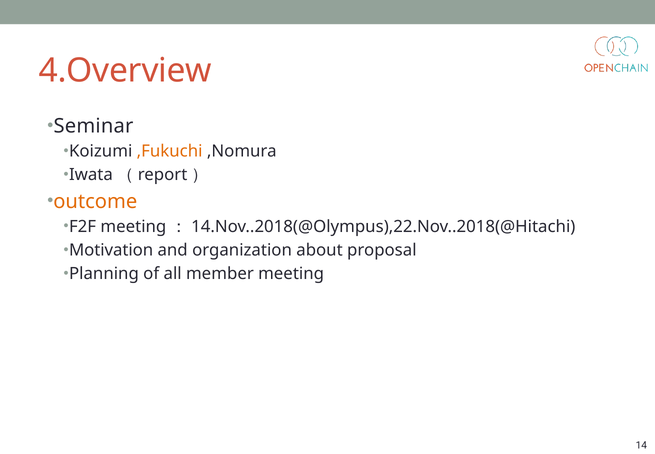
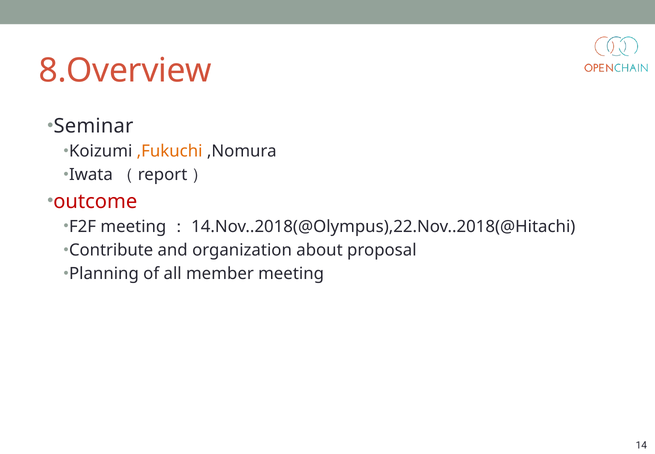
4.Overview: 4.Overview -> 8.Overview (125, 70)
outcome colour: orange -> red (95, 201)
Motivation: Motivation -> Contribute (111, 250)
